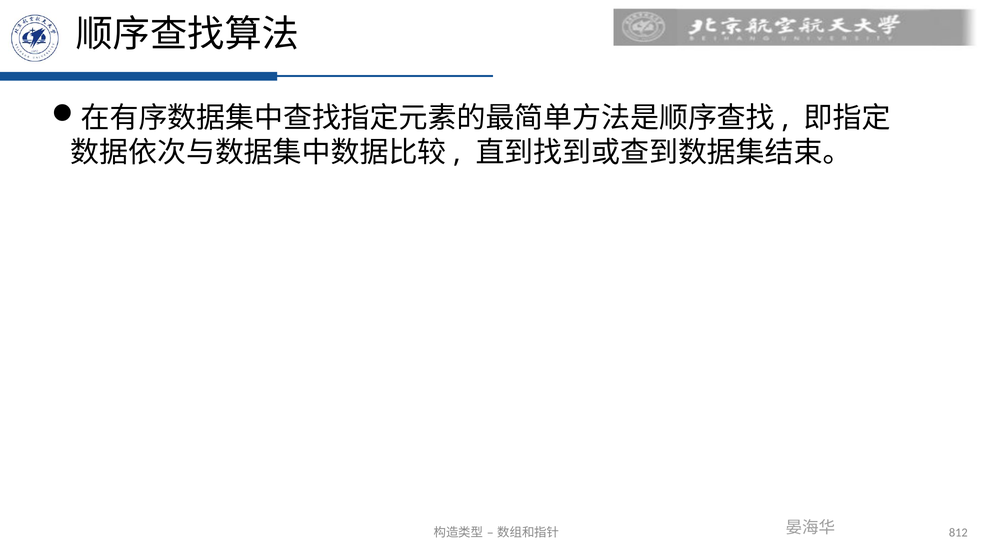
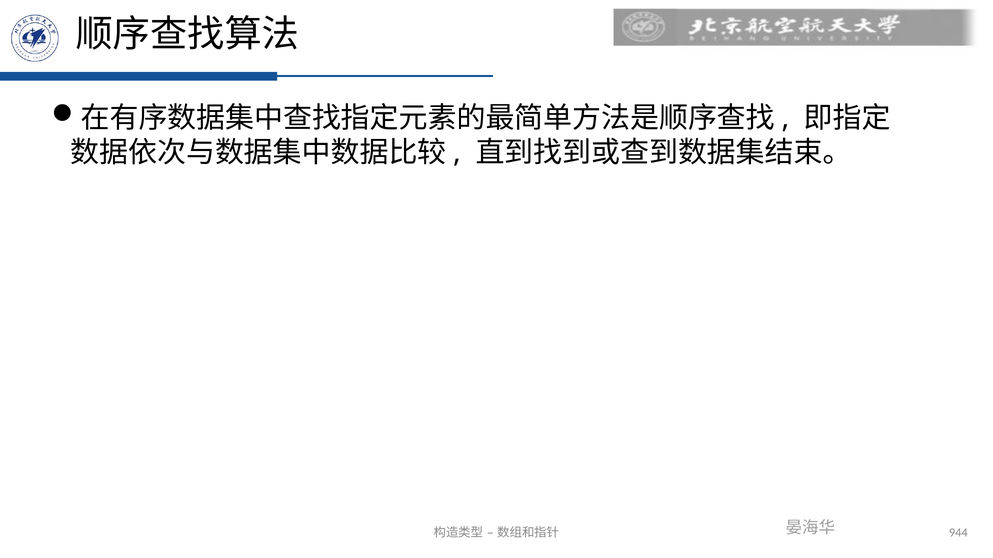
812: 812 -> 944 (958, 533)
